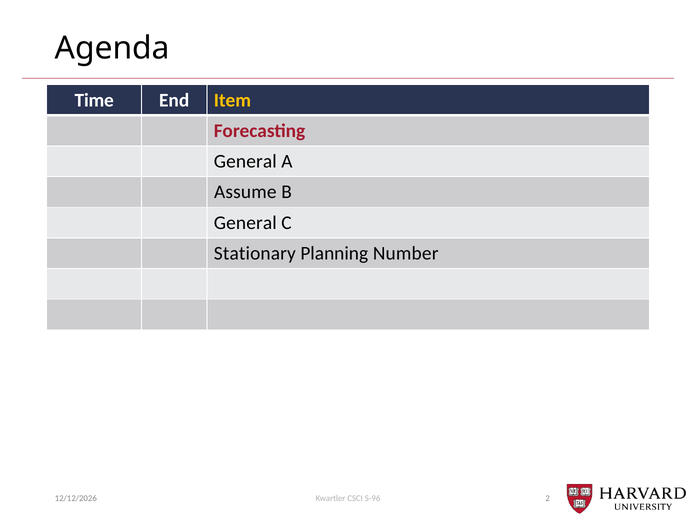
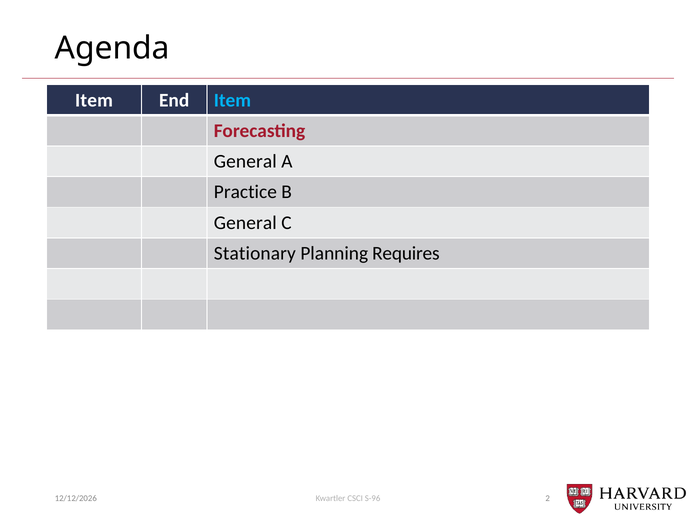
Time: Time -> Item (94, 100)
Item colour: yellow -> light blue (232, 100)
Assume: Assume -> Practice (245, 192)
Number: Number -> Requires (406, 253)
